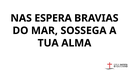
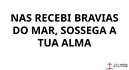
ESPERA: ESPERA -> RECEBI (53, 18)
